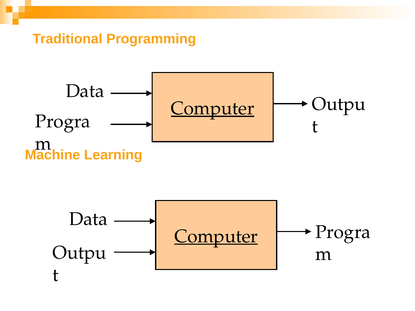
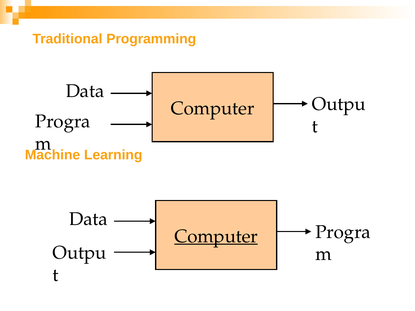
Computer underline: present -> none (213, 108)
